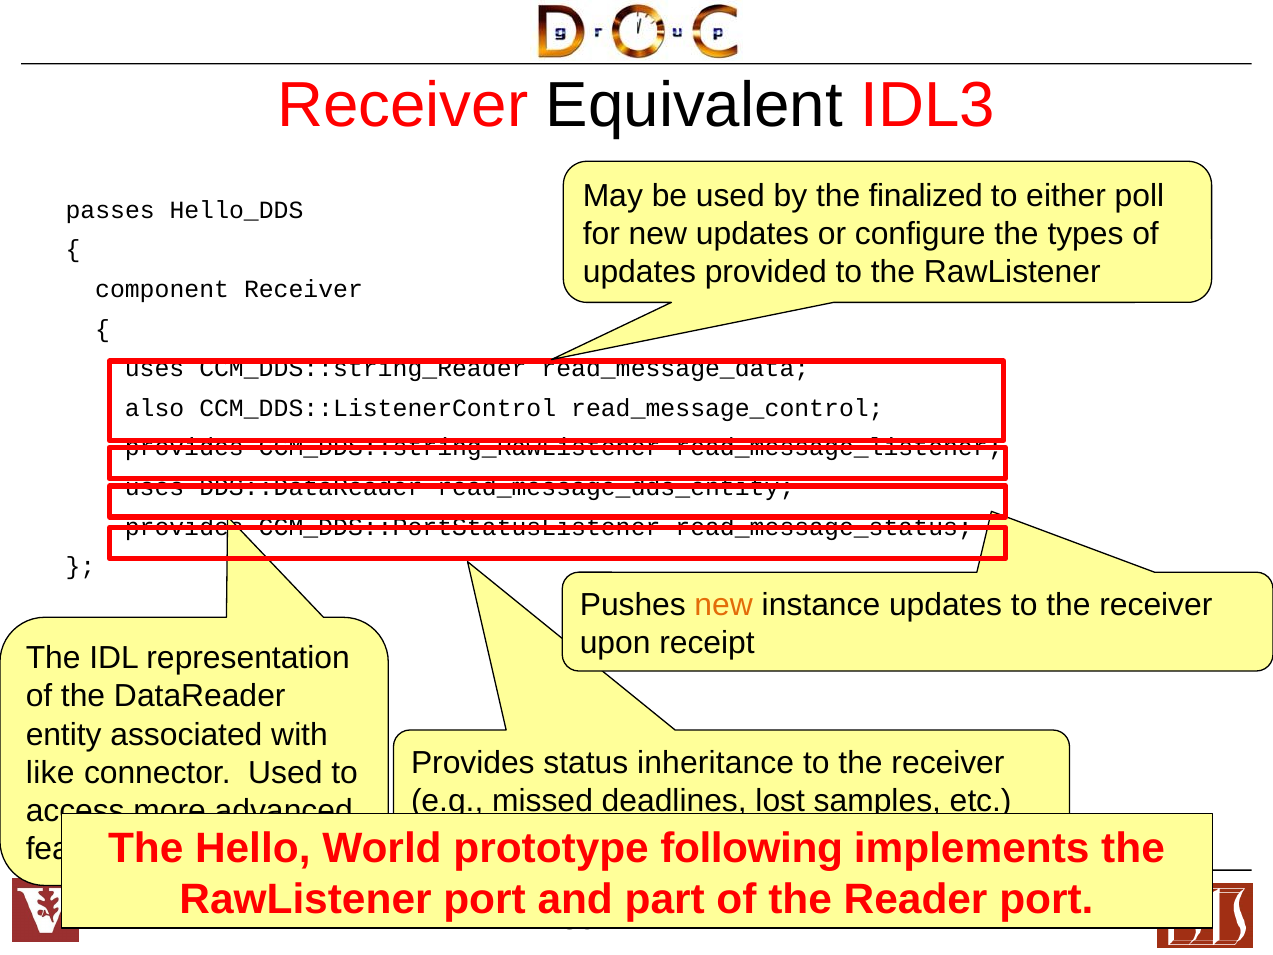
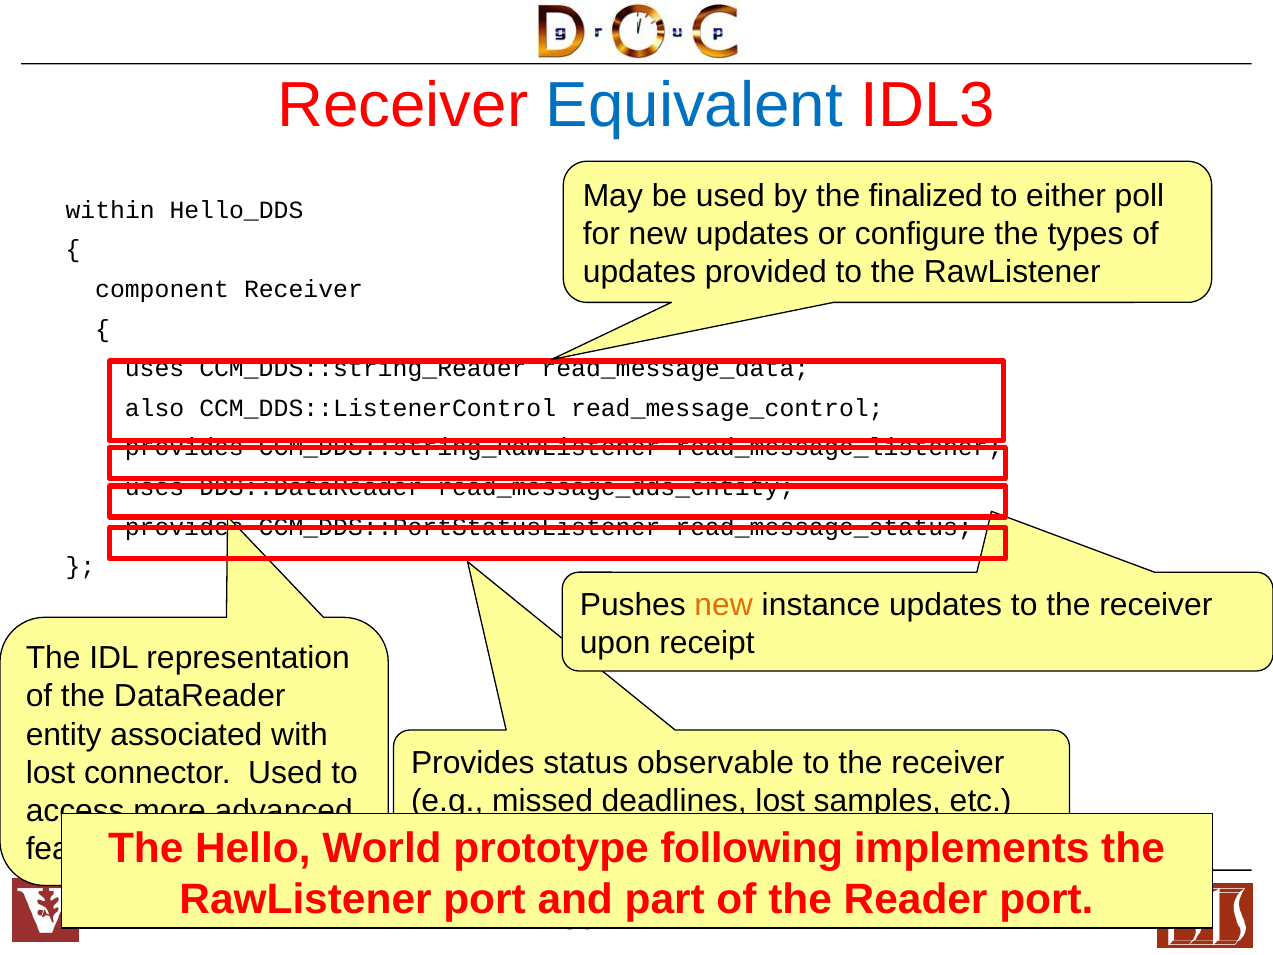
Equivalent colour: black -> blue (694, 105)
passes: passes -> within (110, 210)
inheritance: inheritance -> observable (716, 762)
like: like -> lost (50, 772)
